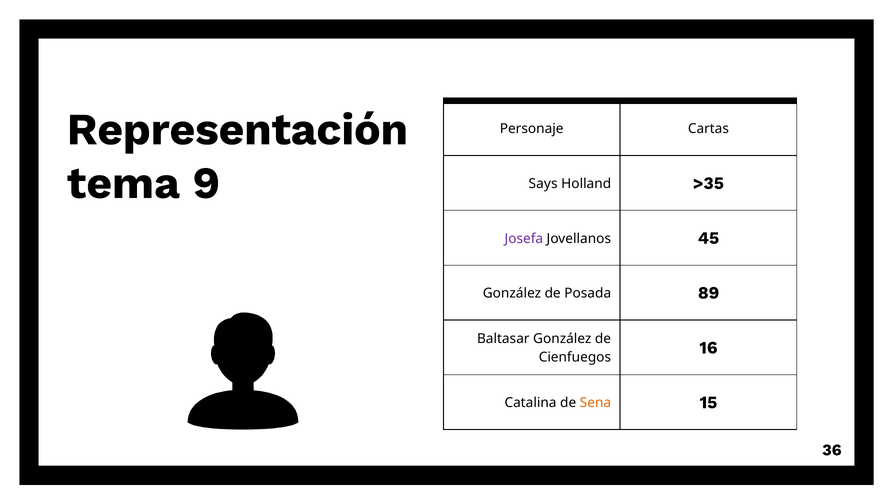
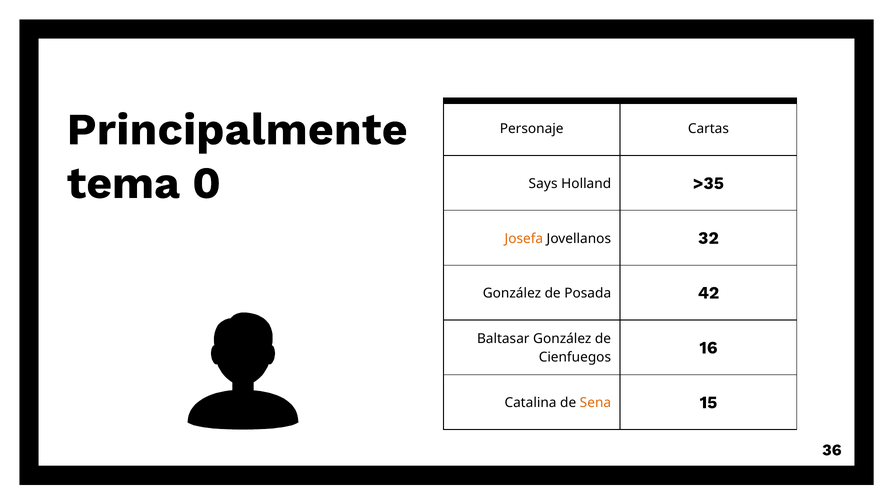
Representación: Representación -> Principalmente (237, 129)
9: 9 -> 0 (207, 183)
Josefa colour: purple -> orange (524, 238)
45: 45 -> 32 (708, 238)
89: 89 -> 42 (709, 292)
